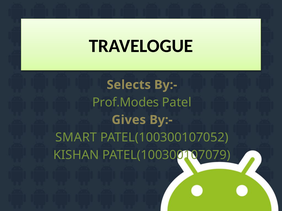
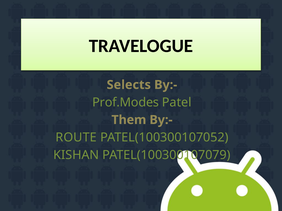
Gives: Gives -> Them (129, 120)
SMART: SMART -> ROUTE (76, 138)
